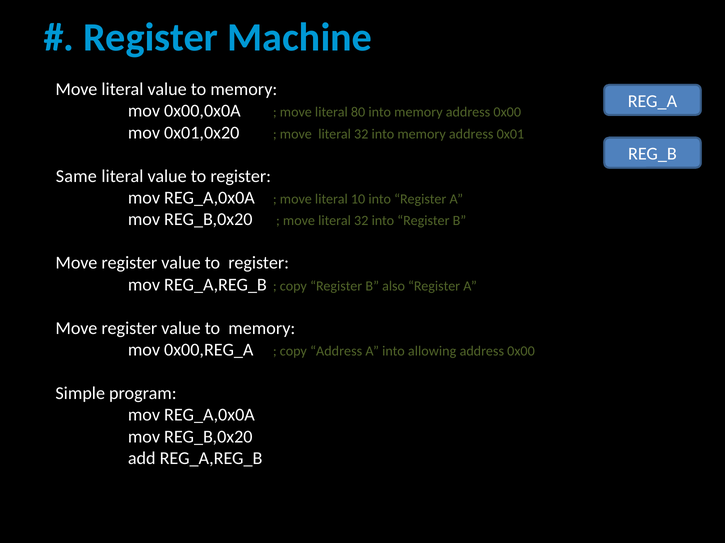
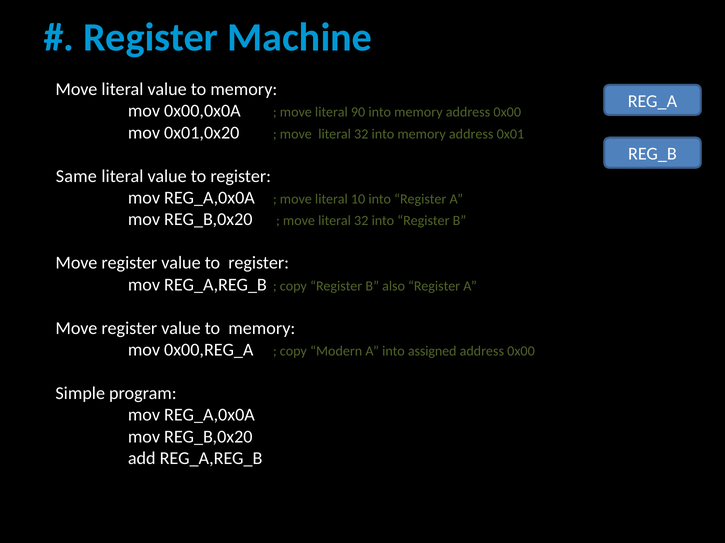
80: 80 -> 90 (358, 112)
copy Address: Address -> Modern (336, 352)
allowing: allowing -> assigned (432, 352)
